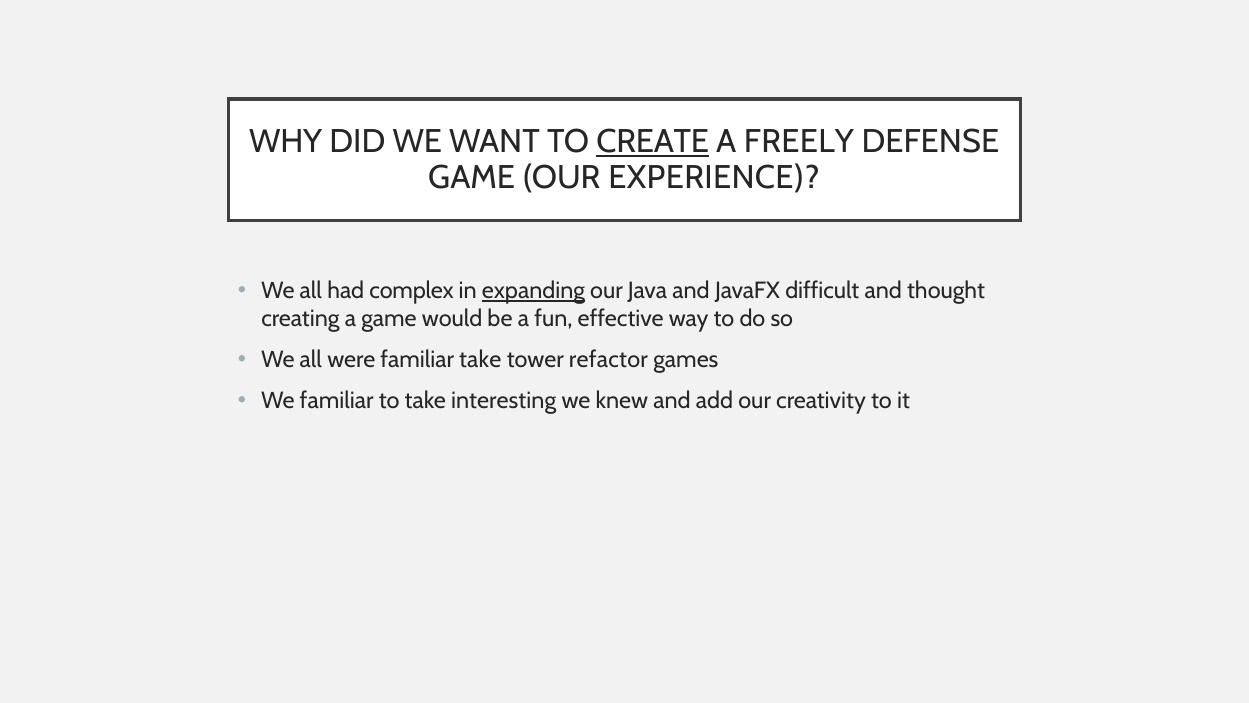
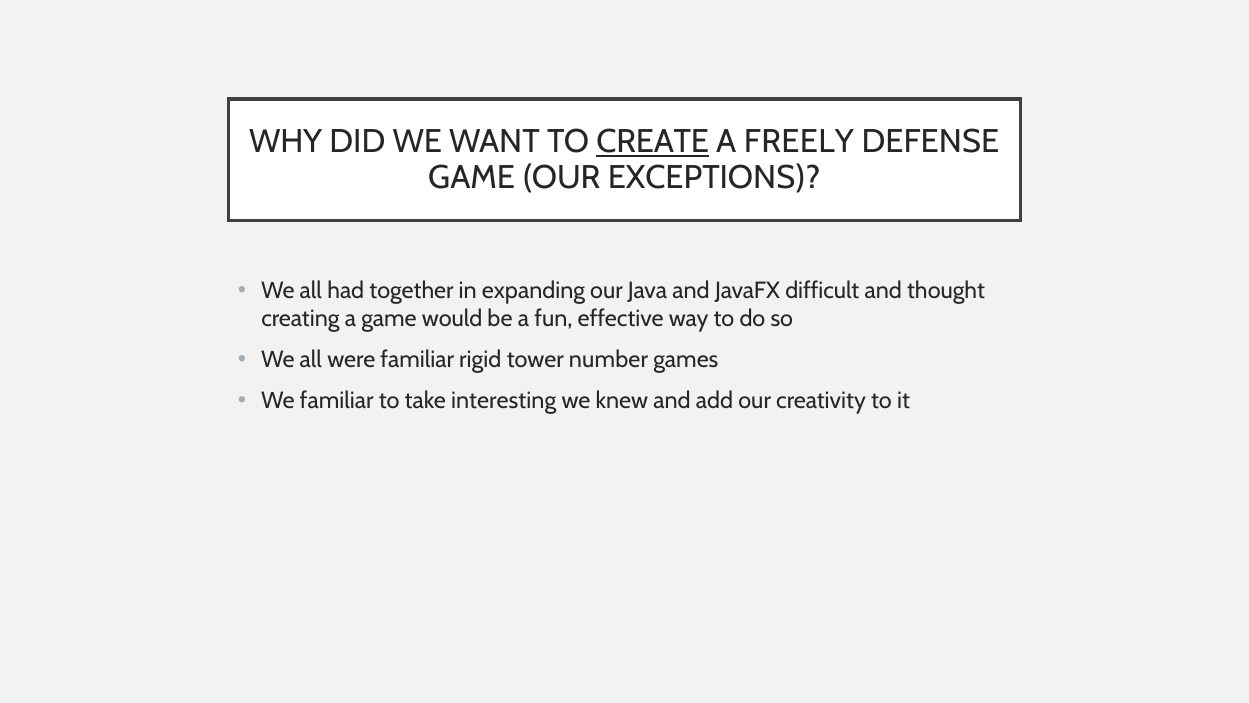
EXPERIENCE: EXPERIENCE -> EXCEPTIONS (714, 177)
complex: complex -> together (411, 291)
expanding underline: present -> none (533, 291)
familiar take: take -> rigid (480, 360)
refactor: refactor -> number (608, 360)
